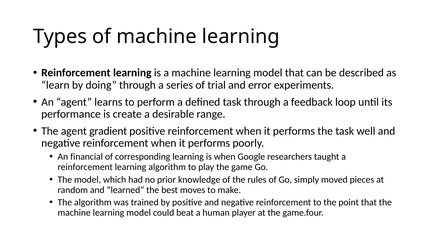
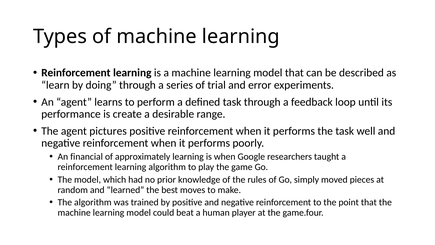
gradient: gradient -> pictures (108, 131)
corresponding: corresponding -> approximately (143, 157)
